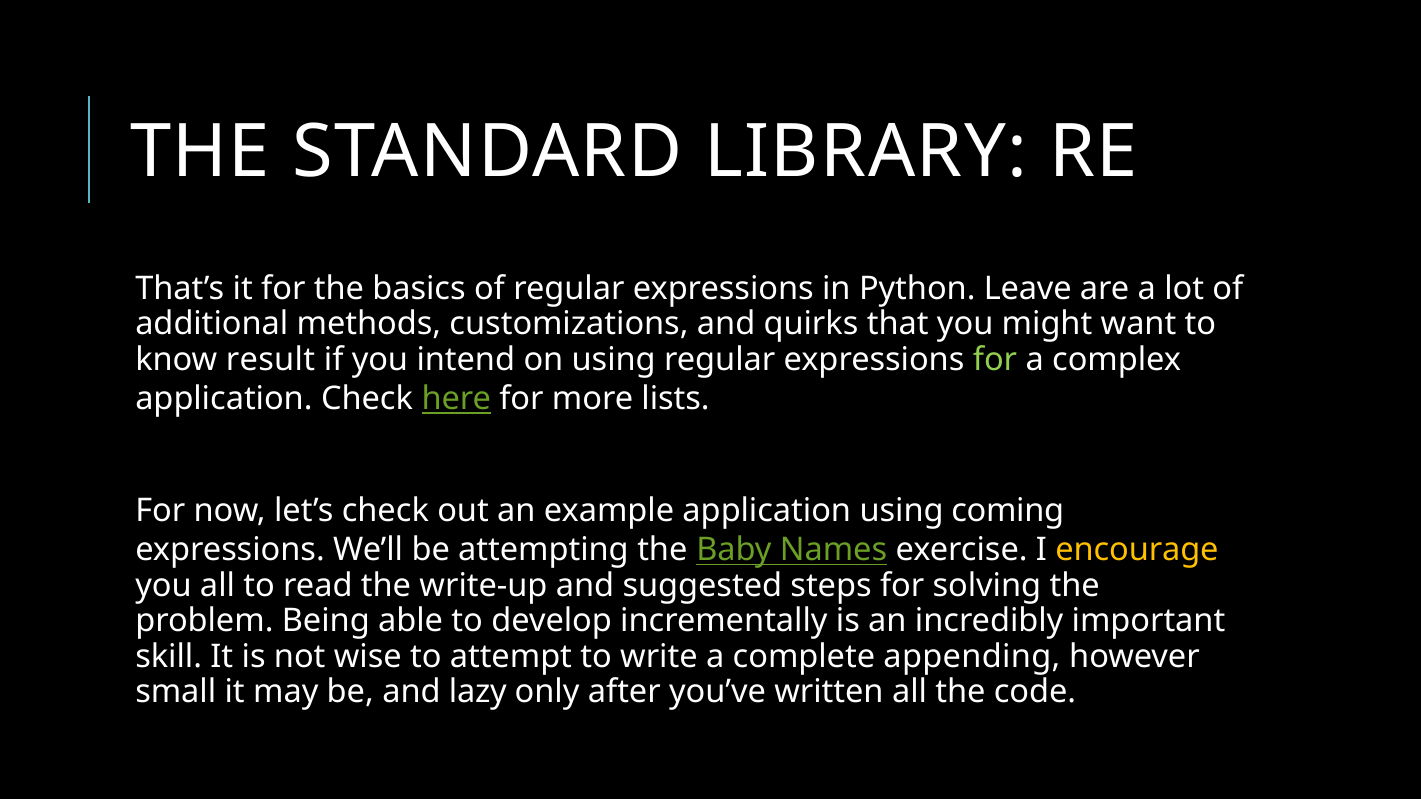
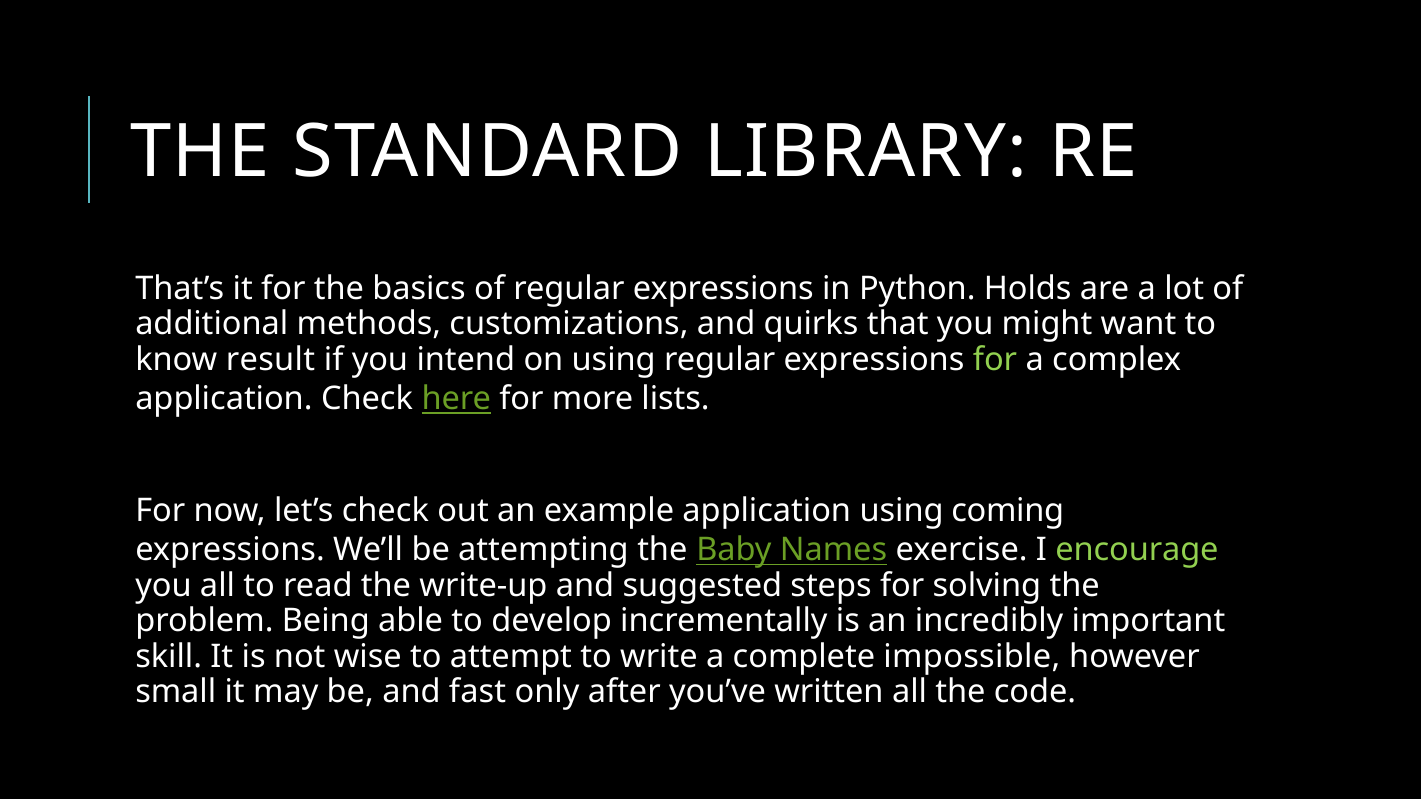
Leave: Leave -> Holds (1028, 289)
encourage colour: yellow -> light green (1137, 550)
appending: appending -> impossible (972, 657)
lazy: lazy -> fast (478, 692)
